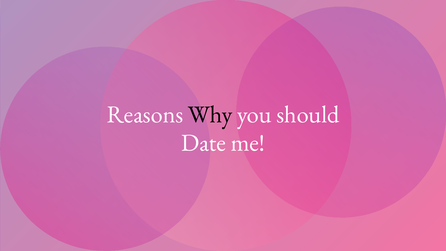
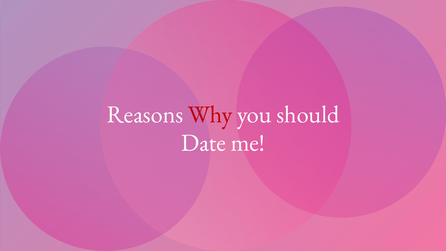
Why colour: black -> red (210, 115)
